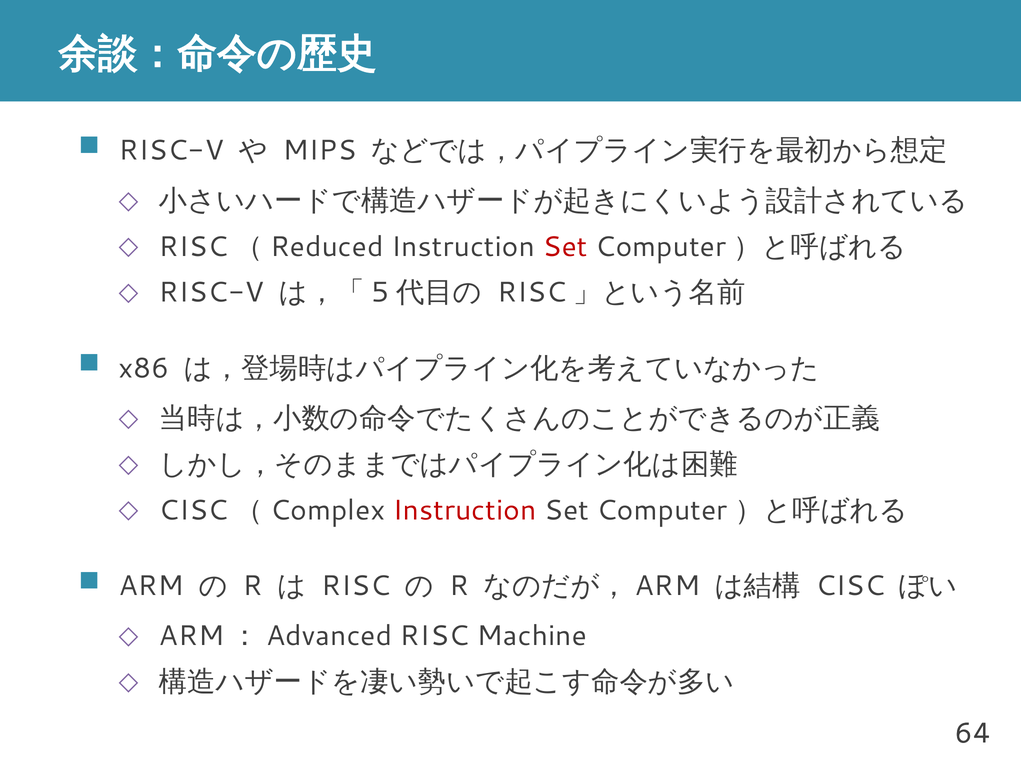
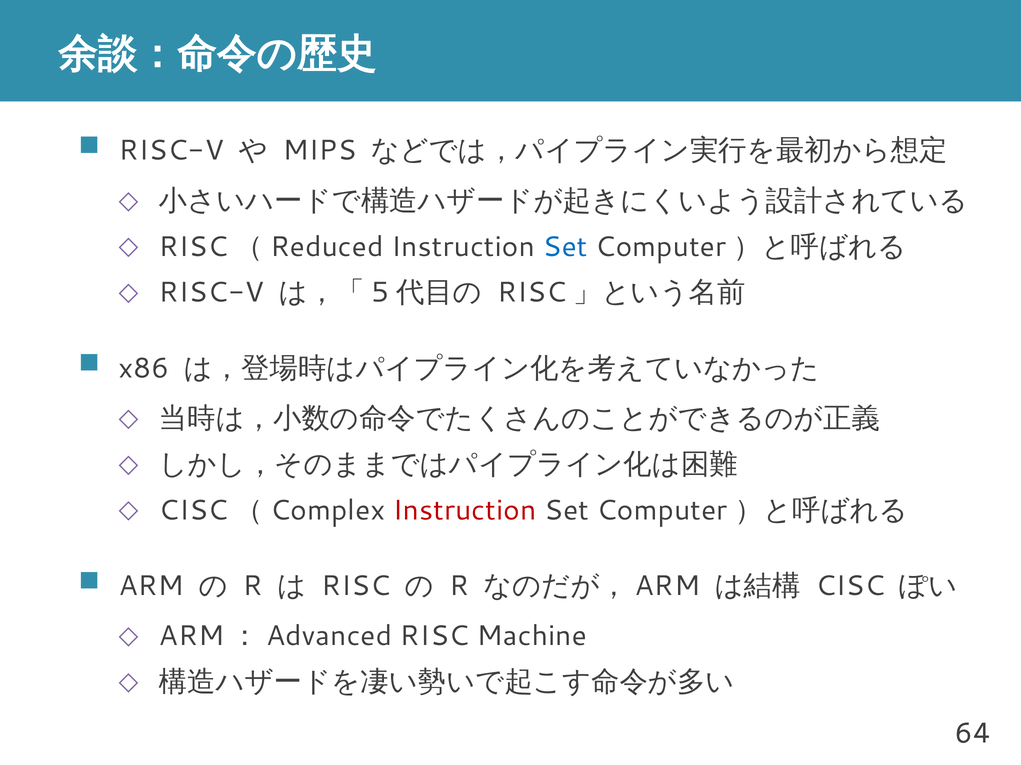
Set colour: red -> blue (565, 247)
